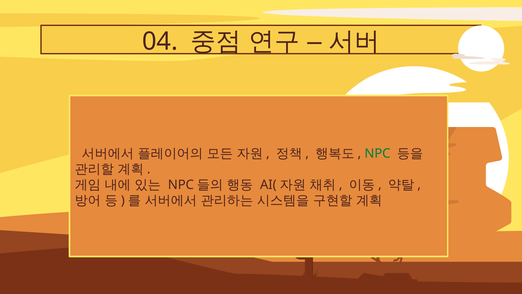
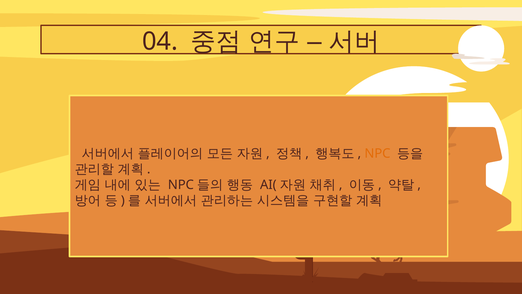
NPC colour: green -> orange (377, 153)
